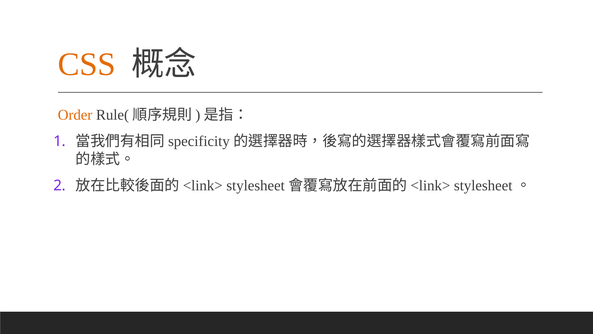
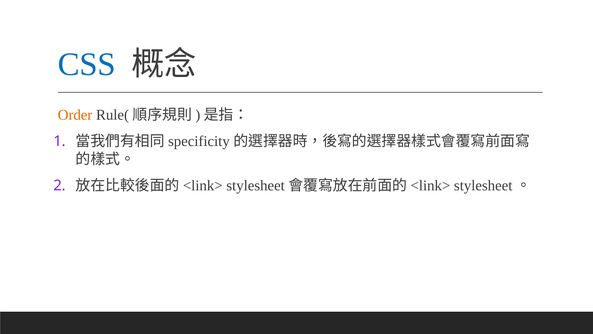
CSS colour: orange -> blue (87, 64)
